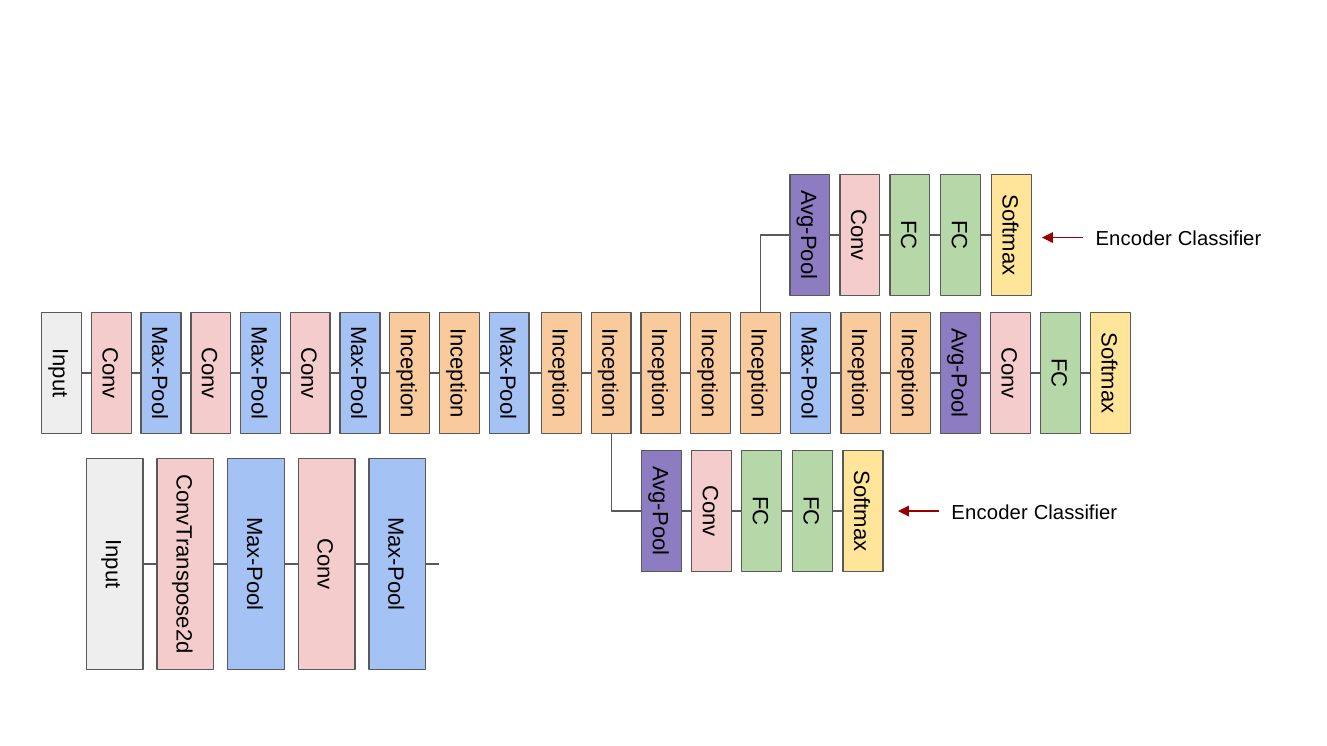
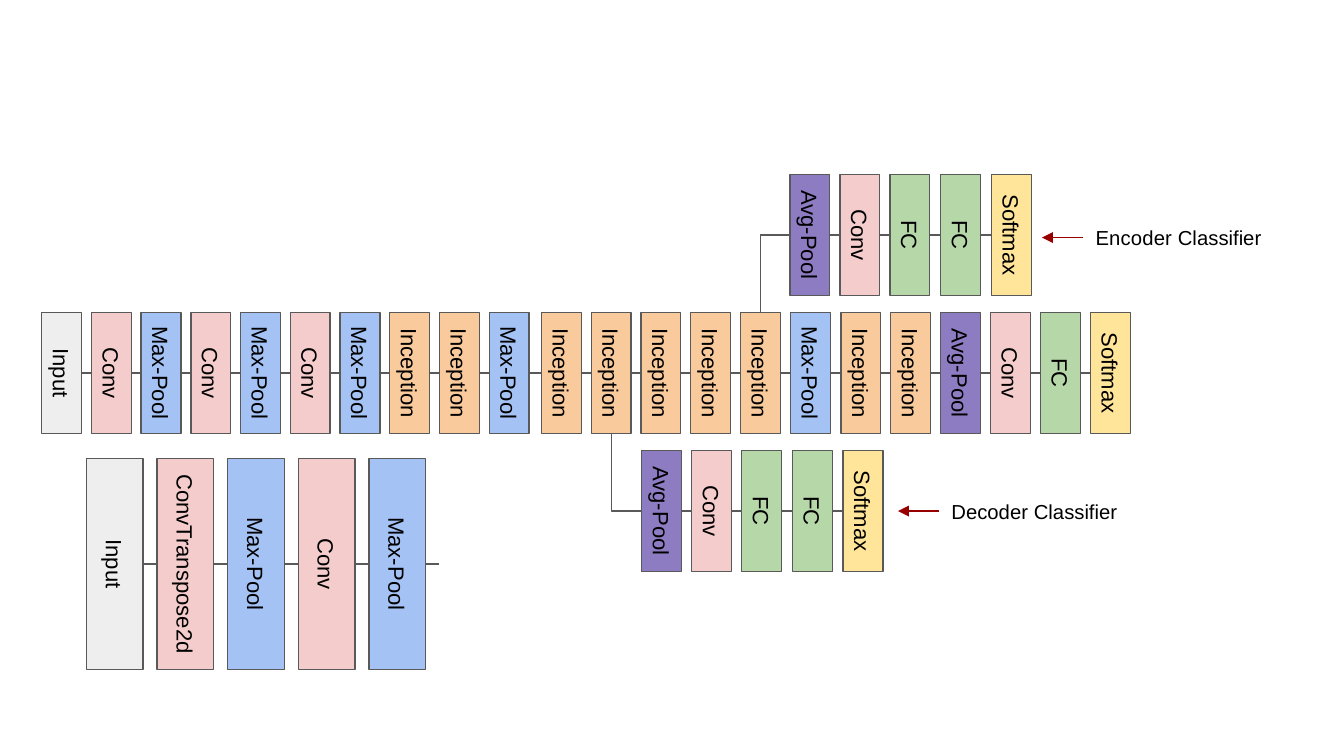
Encoder: Encoder -> Decoder (990, 513)
